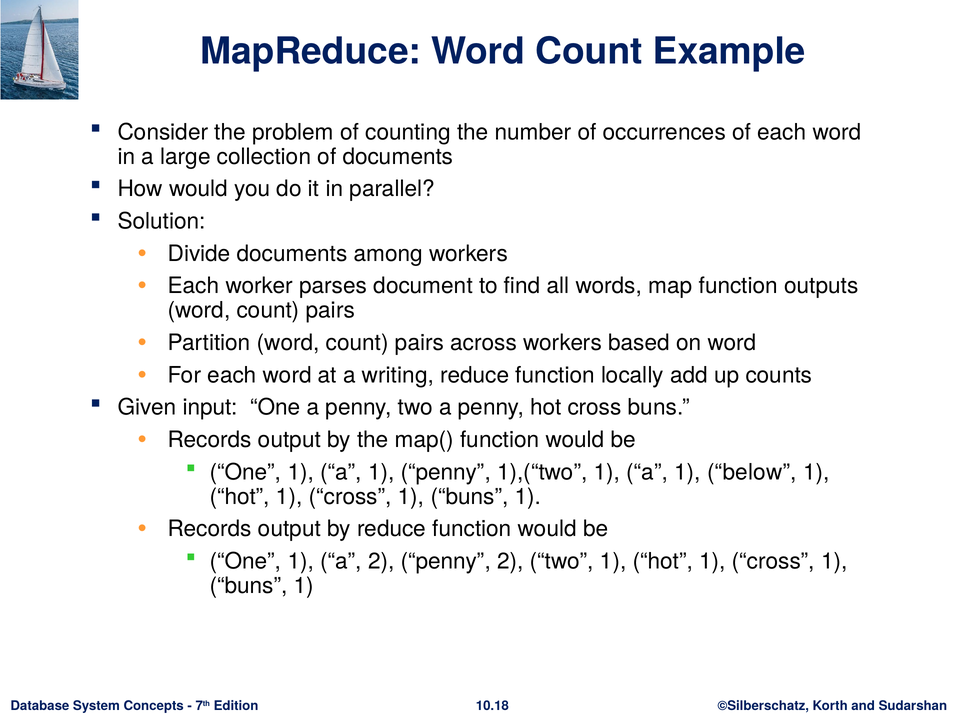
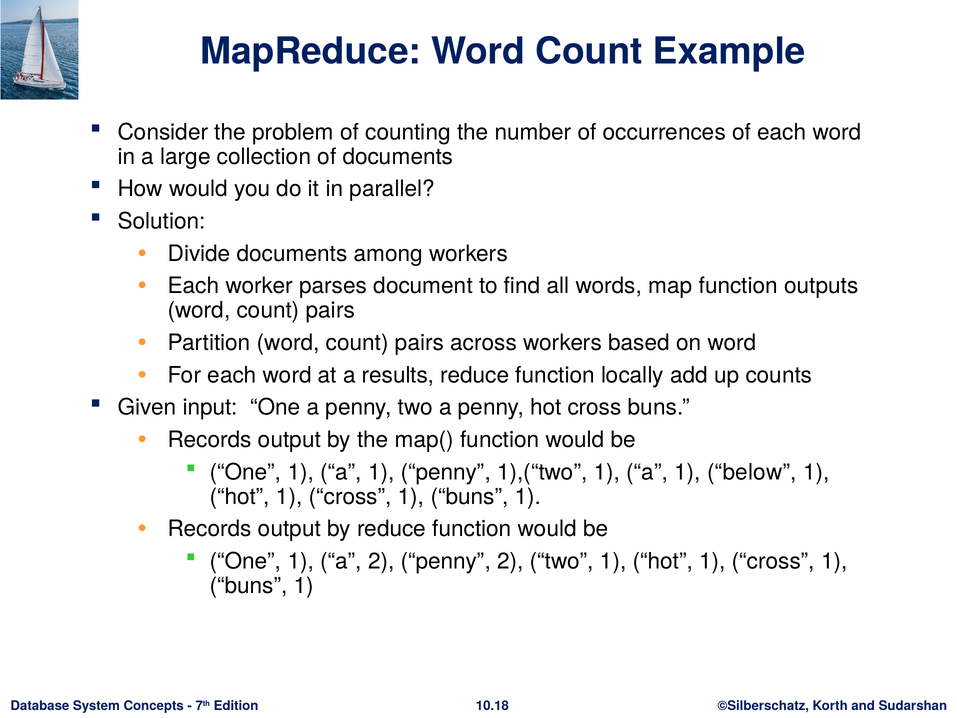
writing: writing -> results (398, 375)
